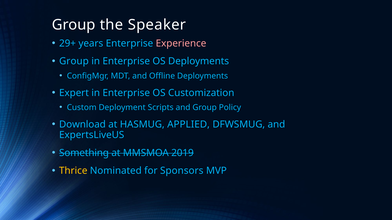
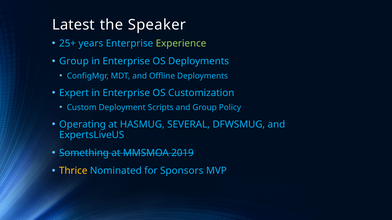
Group: Group -> Latest (73, 25)
29+: 29+ -> 25+ (68, 43)
Experience colour: pink -> light green (181, 43)
Download: Download -> Operating (82, 125)
APPLIED: APPLIED -> SEVERAL (189, 125)
